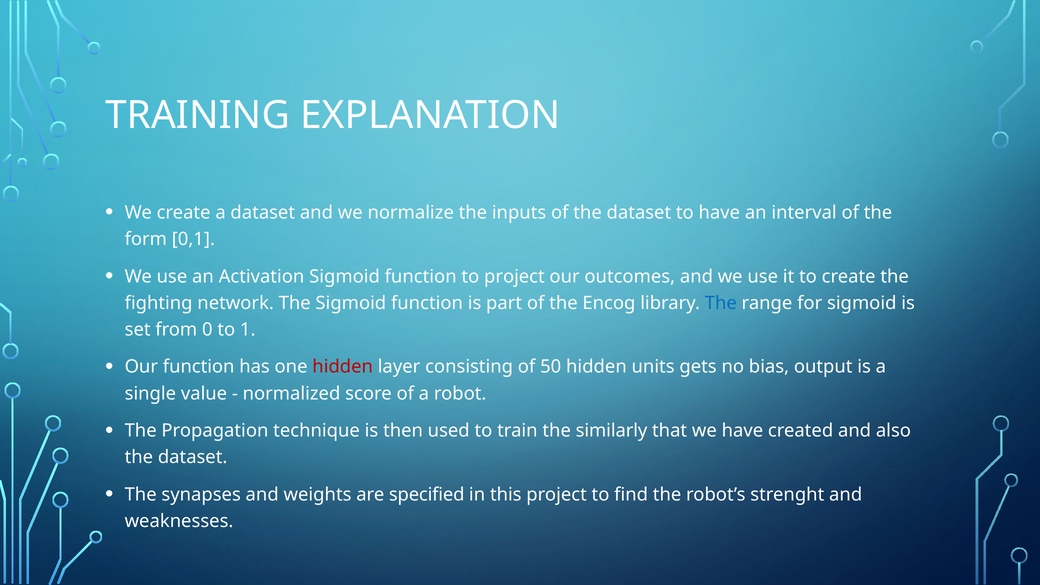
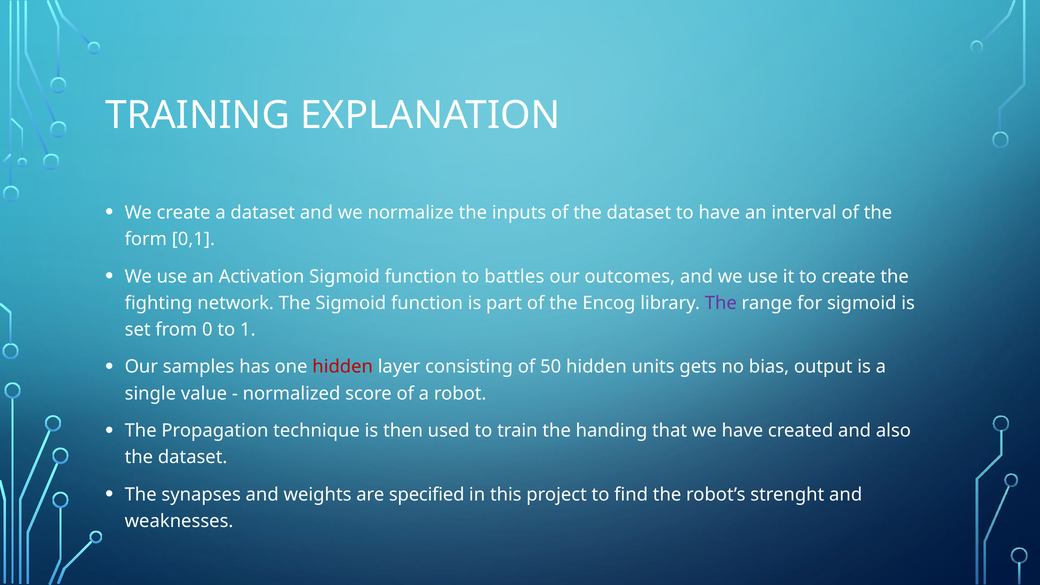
to project: project -> battles (514, 276)
The colour: blue -> purple (721, 303)
Our function: function -> samples (199, 367)
similarly: similarly -> handing (612, 431)
